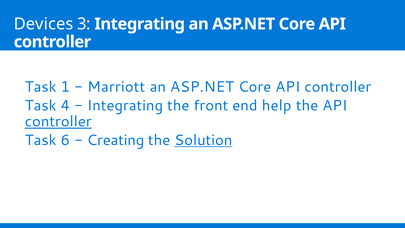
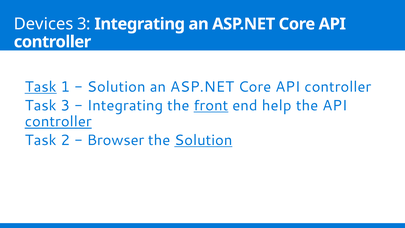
Task underline: none -> present (41, 87)
Marriott: Marriott -> Solution (116, 87)
Task 4: 4 -> 3 (65, 105)
front underline: none -> present (211, 105)
6: 6 -> 2 (65, 140)
Creating: Creating -> Browser (116, 140)
